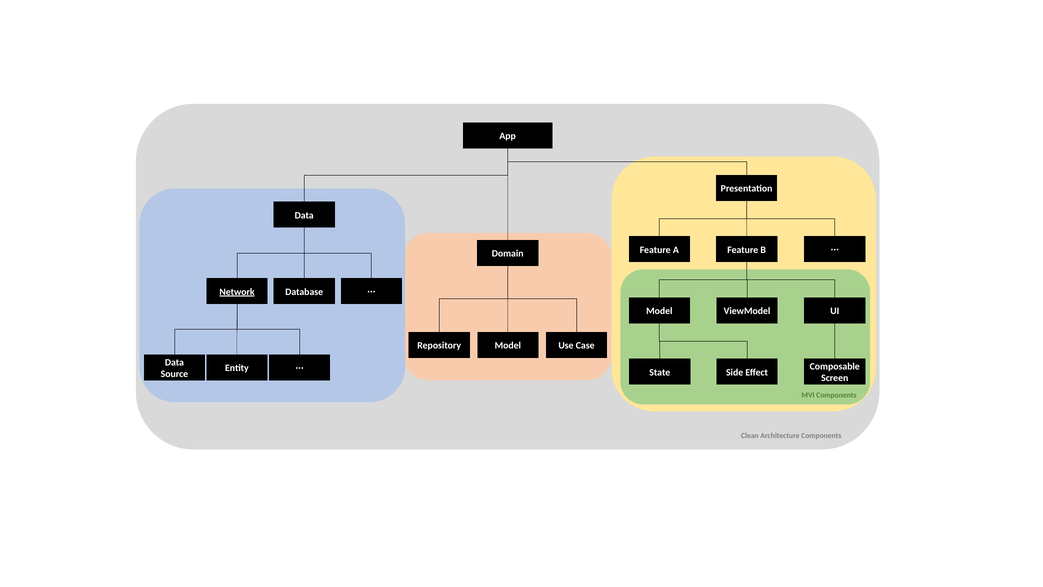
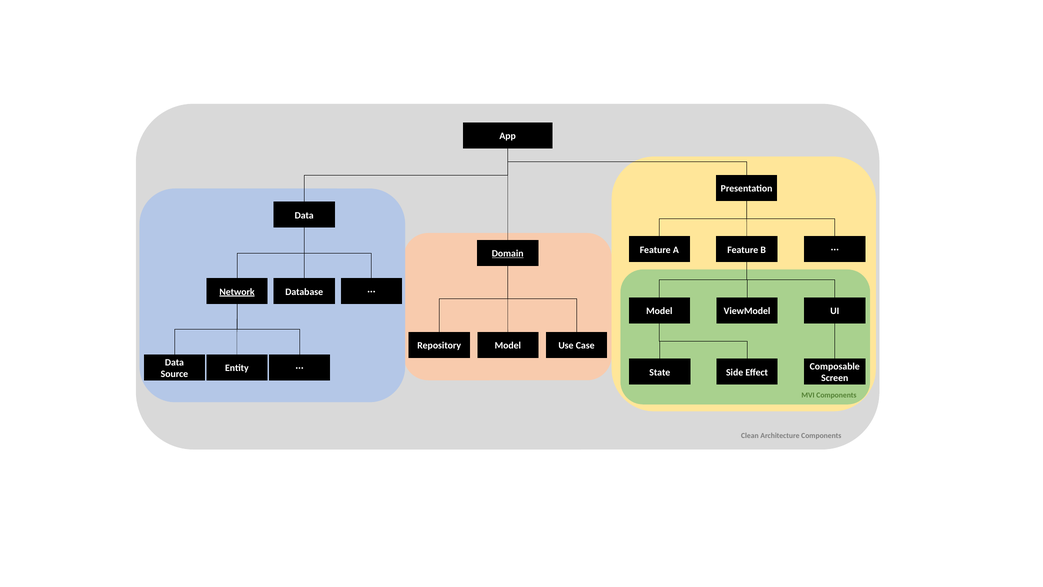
Domain underline: none -> present (508, 253)
